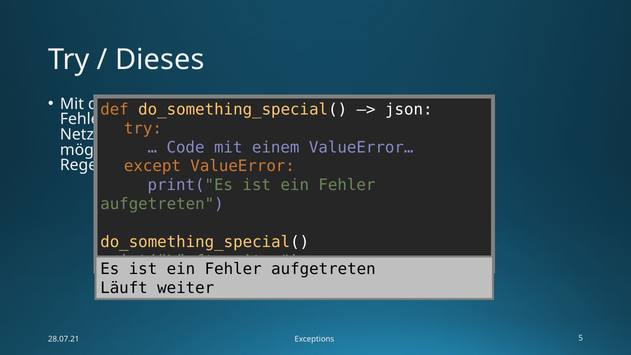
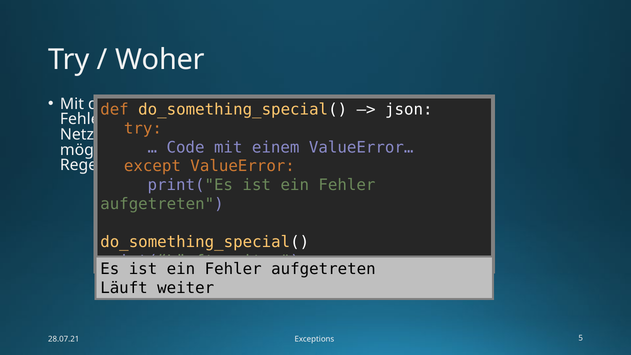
Dieses: Dieses -> Woher (160, 60)
